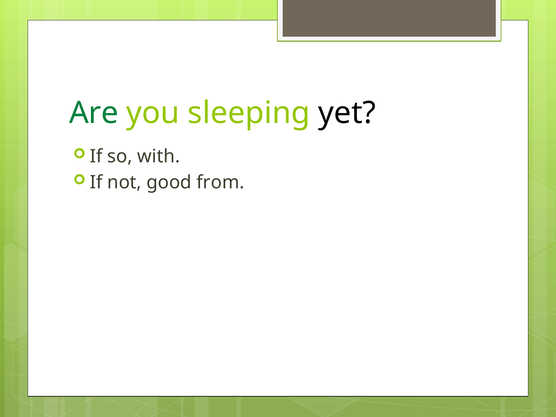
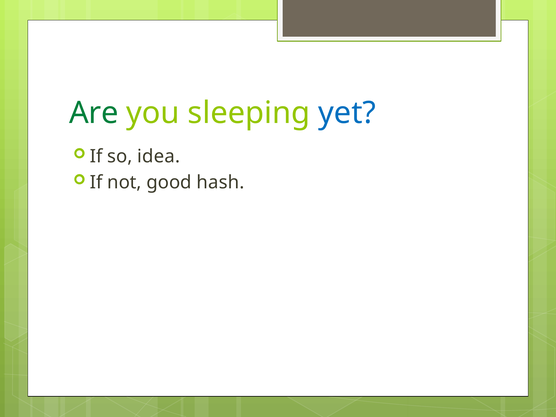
yet colour: black -> blue (347, 113)
with: with -> idea (159, 157)
from: from -> hash (220, 182)
